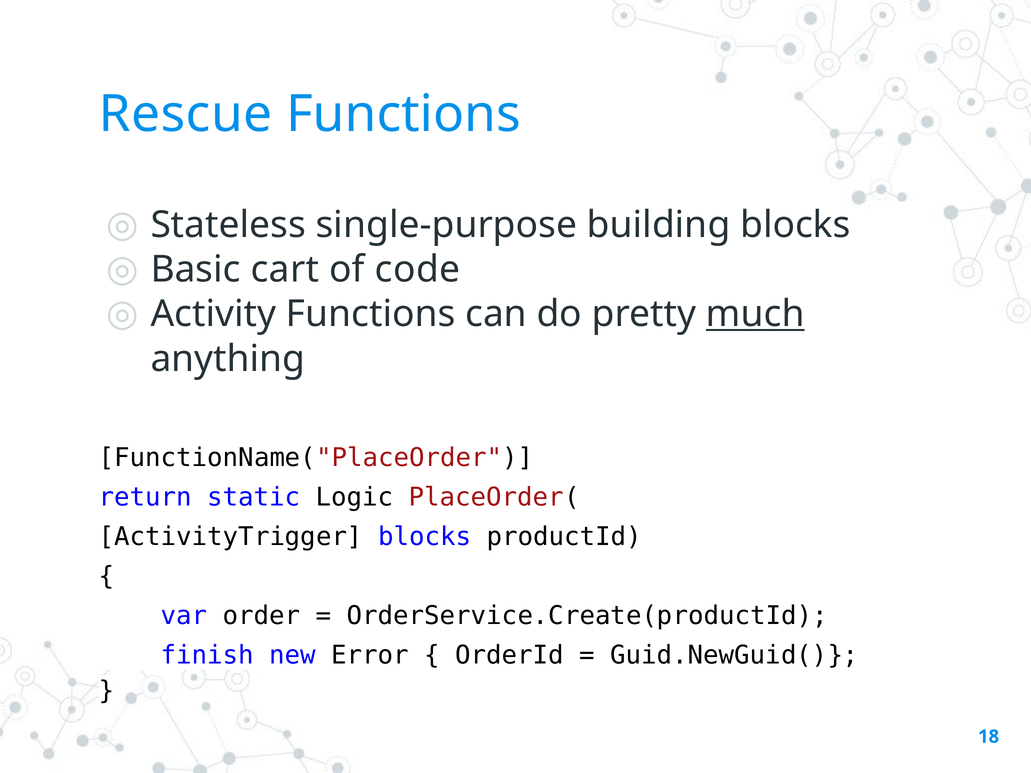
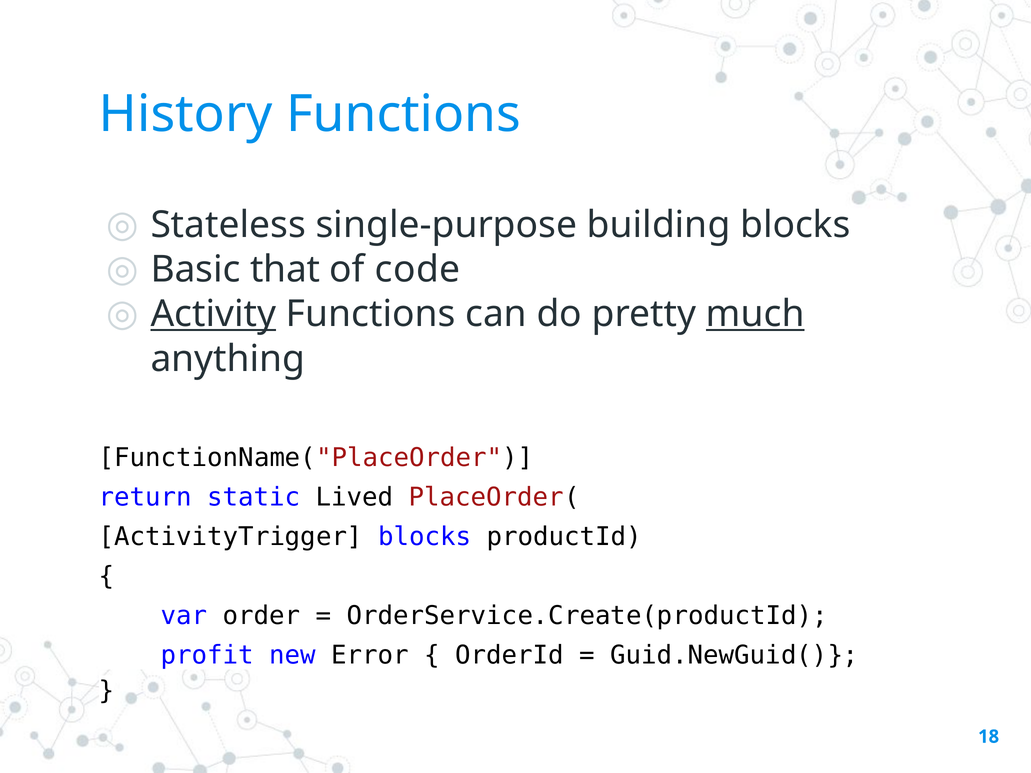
Rescue: Rescue -> History (186, 114)
cart: cart -> that (285, 270)
Activity underline: none -> present (213, 314)
Logic: Logic -> Lived (355, 497)
finish: finish -> profit (207, 655)
